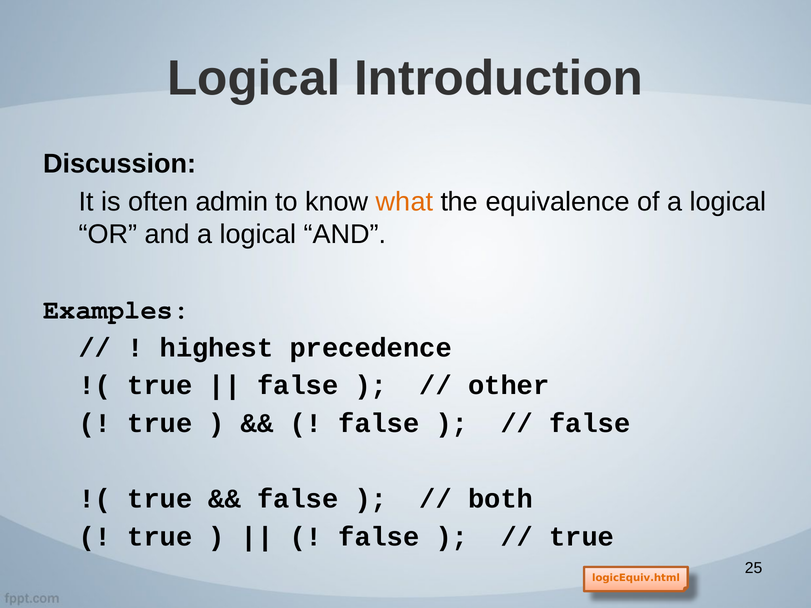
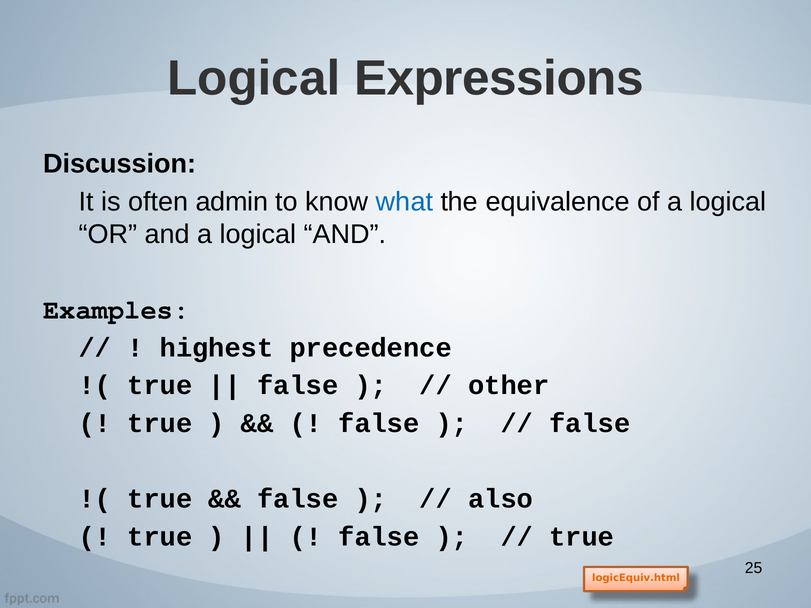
Introduction: Introduction -> Expressions (499, 79)
what colour: orange -> blue (404, 202)
both: both -> also (501, 499)
